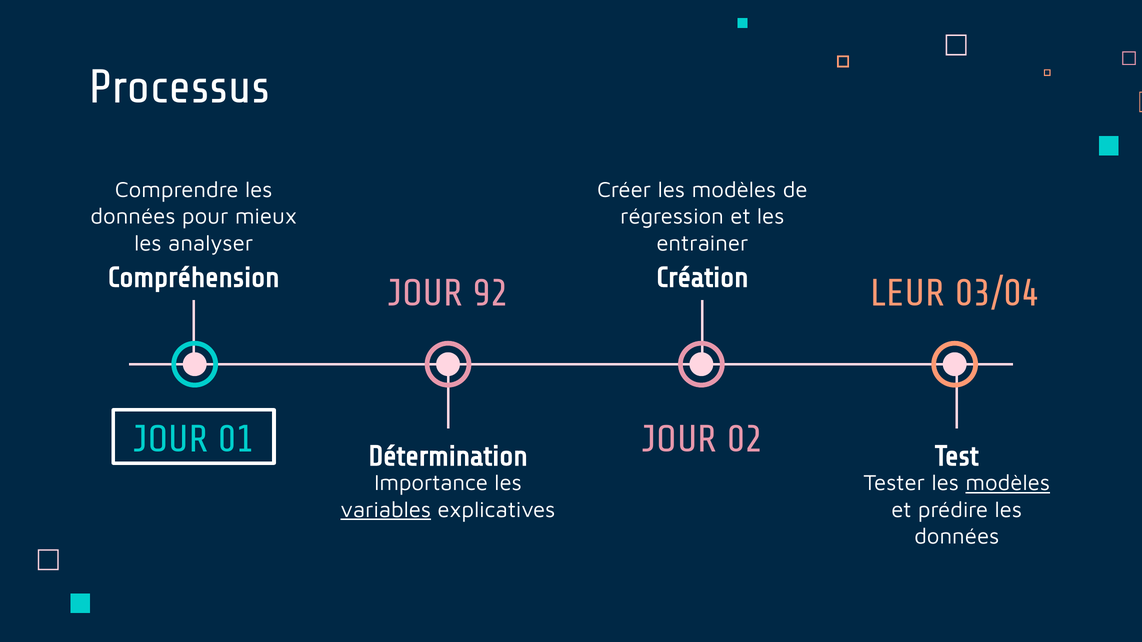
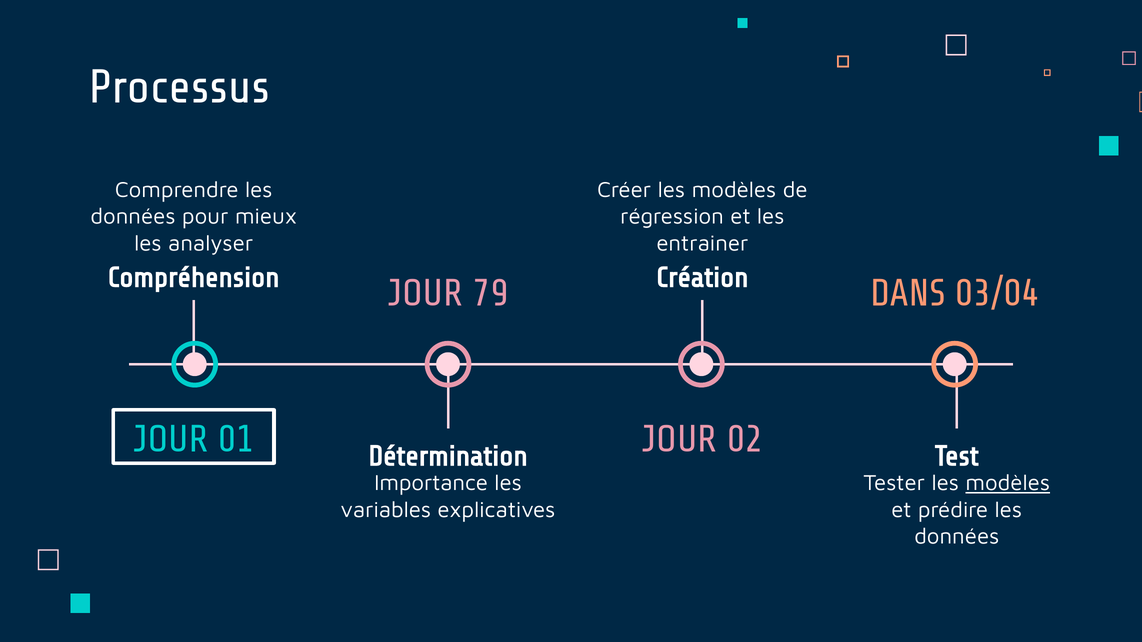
92: 92 -> 79 (491, 293)
LEUR: LEUR -> DANS (908, 293)
variables underline: present -> none (386, 510)
